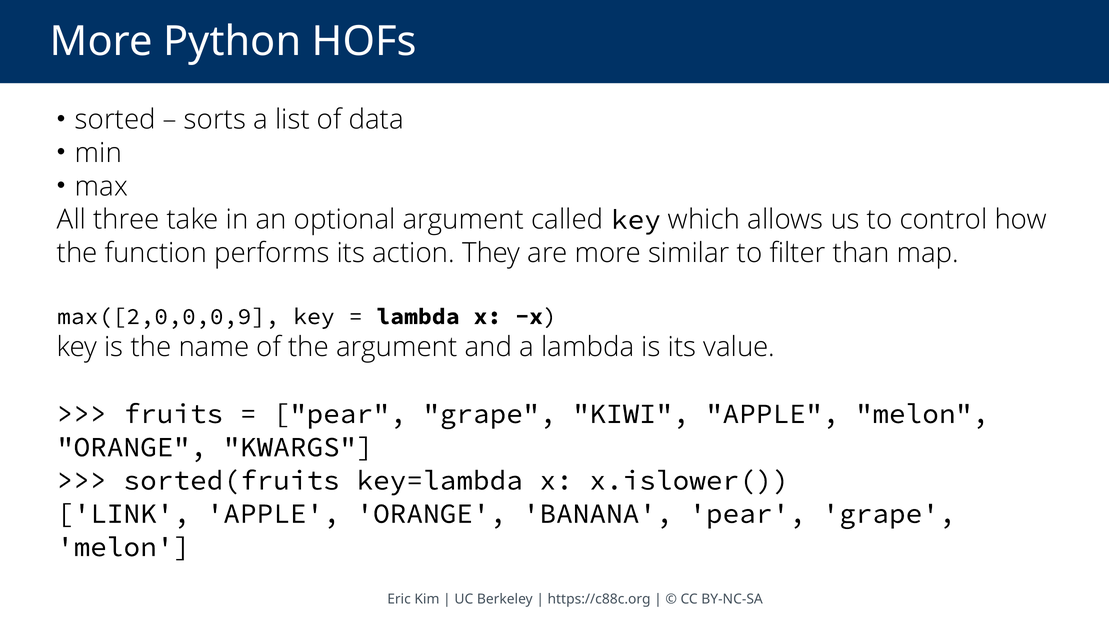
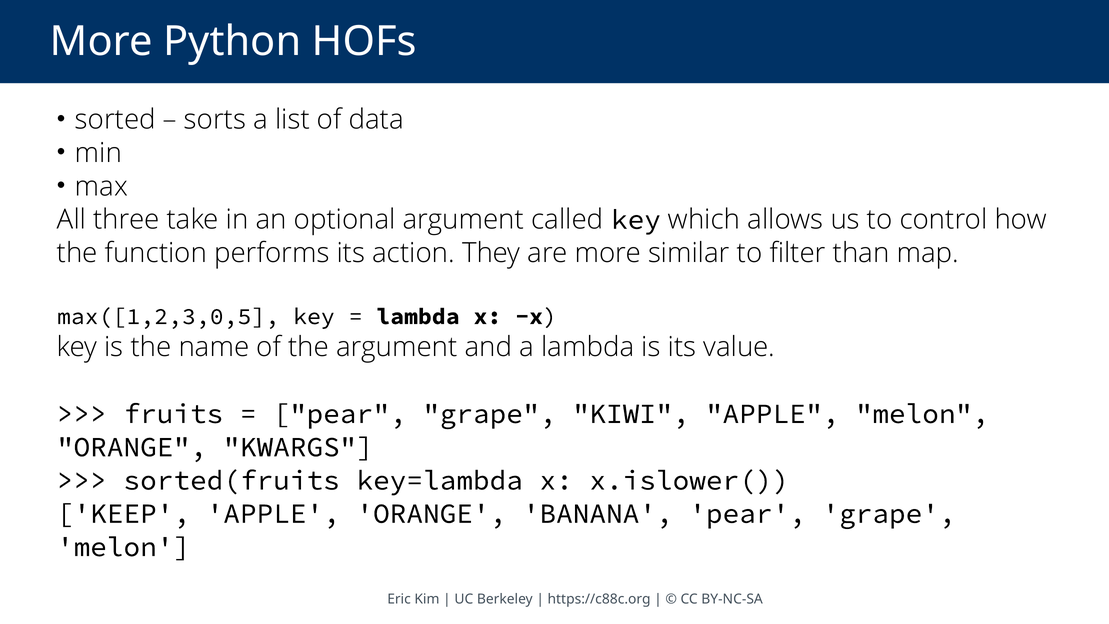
max([2,0,0,0,9: max([2,0,0,0,9 -> max([1,2,3,0,5 (168, 316)
LINK: LINK -> KEEP (123, 514)
